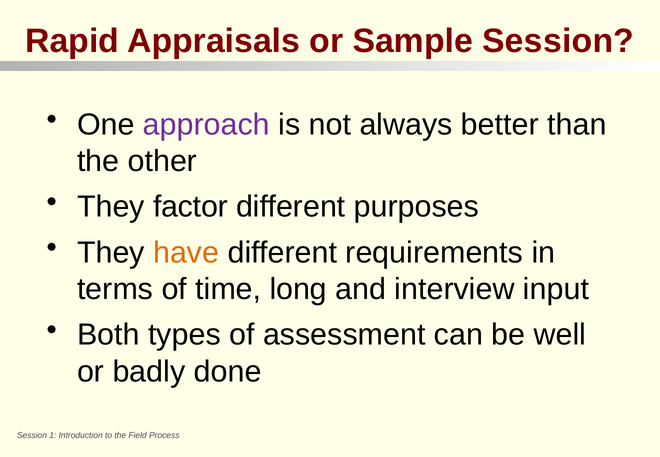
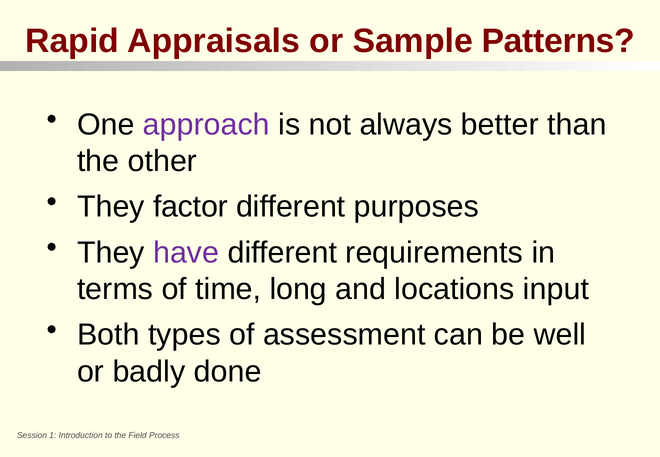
Sample Session: Session -> Patterns (558, 41)
have colour: orange -> purple (186, 253)
interview: interview -> locations (455, 289)
